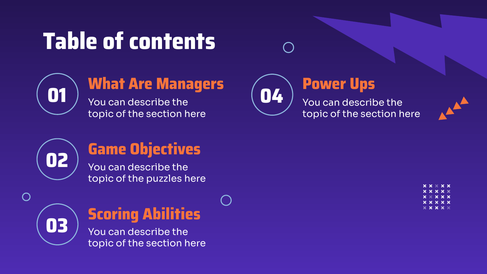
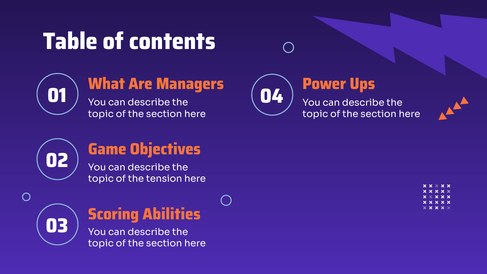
puzzles: puzzles -> tension (164, 179)
